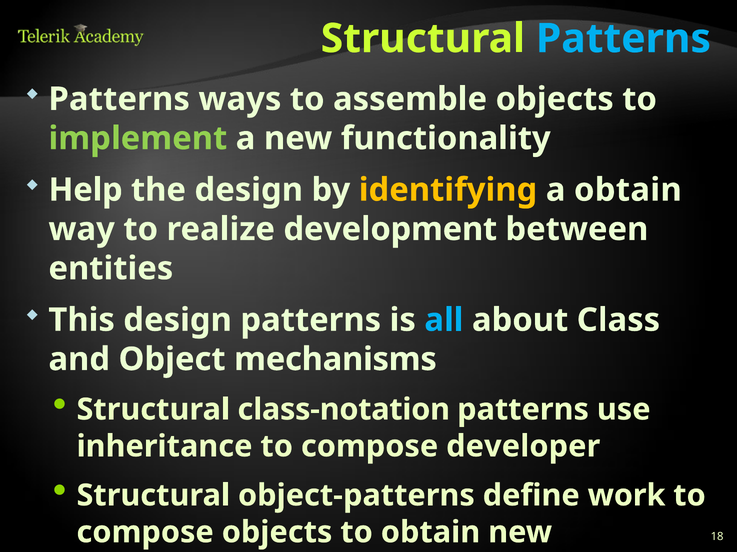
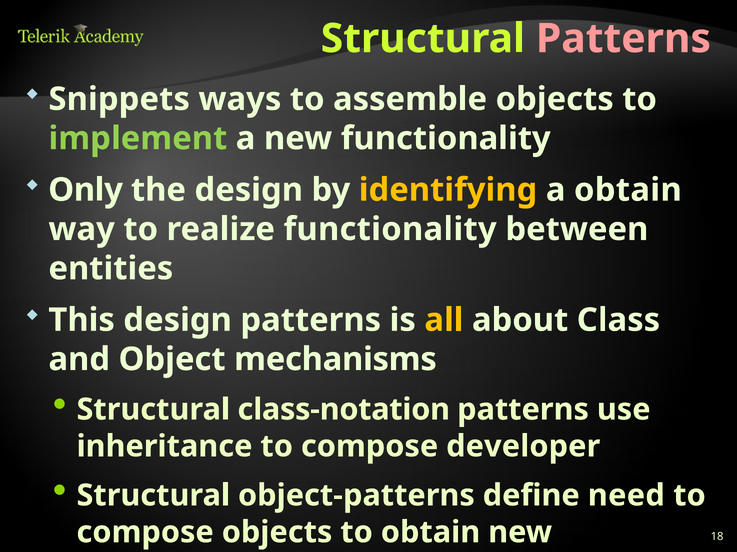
Patterns colour: light blue -> pink (623, 39)
Patterns: Patterns -> Snippets (119, 99)
Help: Help -> Only (86, 190)
realize development: development -> functionality (390, 230)
all colour: light blue -> yellow (444, 320)
work: work -> need (626, 496)
